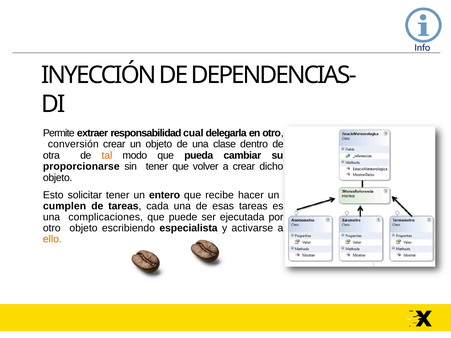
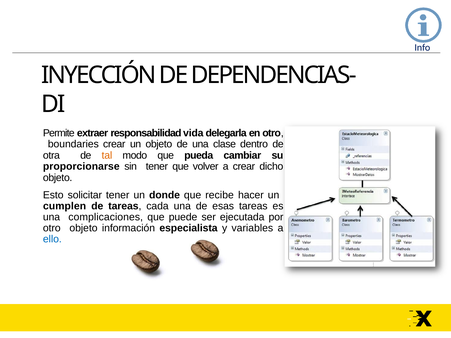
cual: cual -> vida (193, 133)
conversión: conversión -> boundaries (73, 144)
entero: entero -> donde (165, 195)
escribiendo: escribiendo -> información (128, 228)
activarse: activarse -> variables (252, 228)
ello colour: orange -> blue (52, 239)
